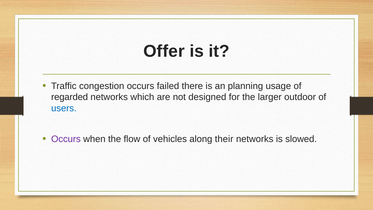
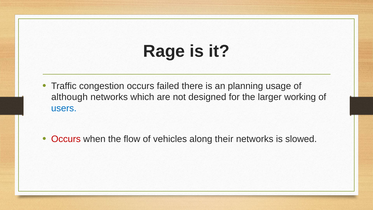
Offer: Offer -> Rage (164, 51)
regarded: regarded -> although (69, 97)
outdoor: outdoor -> working (300, 97)
Occurs colour: purple -> red (66, 139)
